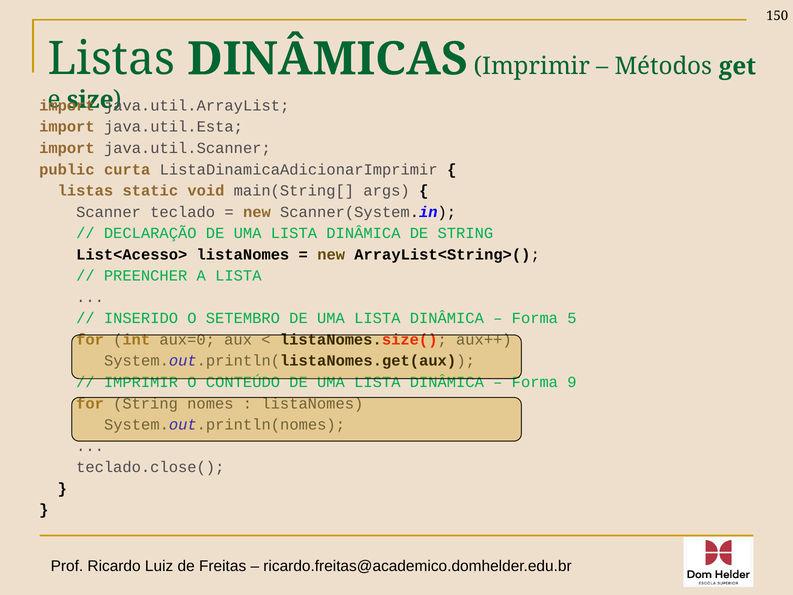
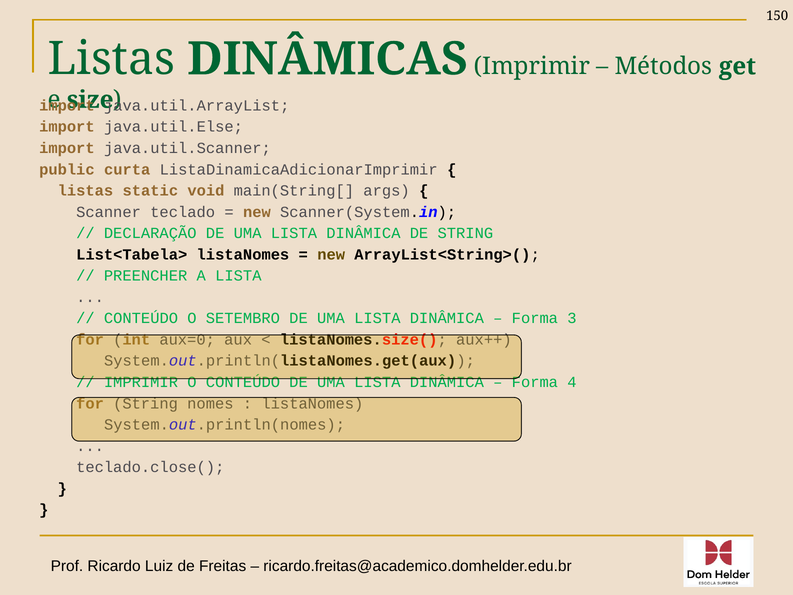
java.util.Esta: java.util.Esta -> java.util.Else (173, 127)
List<Acesso>: List<Acesso> -> List<Tabela> (132, 254)
INSERIDO: INSERIDO -> CONTEÚDO (141, 318)
5: 5 -> 3 (572, 318)
9: 9 -> 4 (572, 382)
